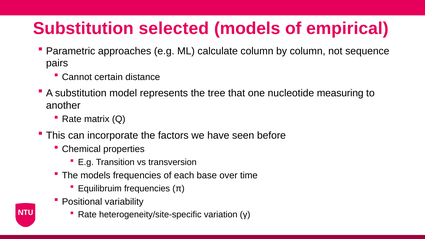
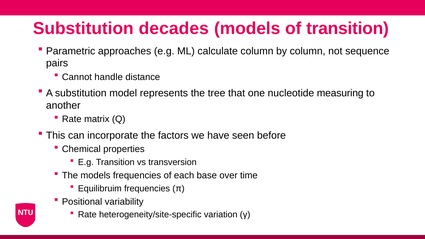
selected: selected -> decades (174, 29)
of empirical: empirical -> transition (347, 29)
certain: certain -> handle (109, 77)
